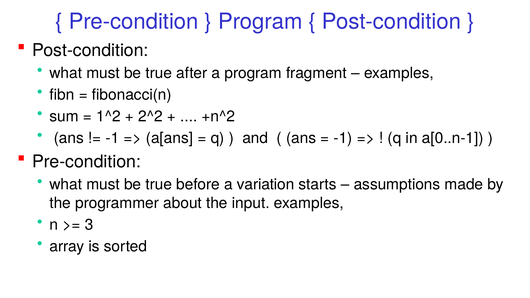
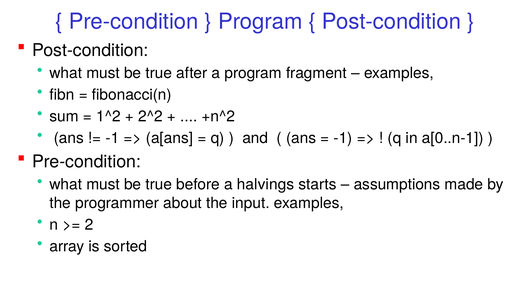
variation: variation -> halvings (266, 184)
3: 3 -> 2 (89, 225)
